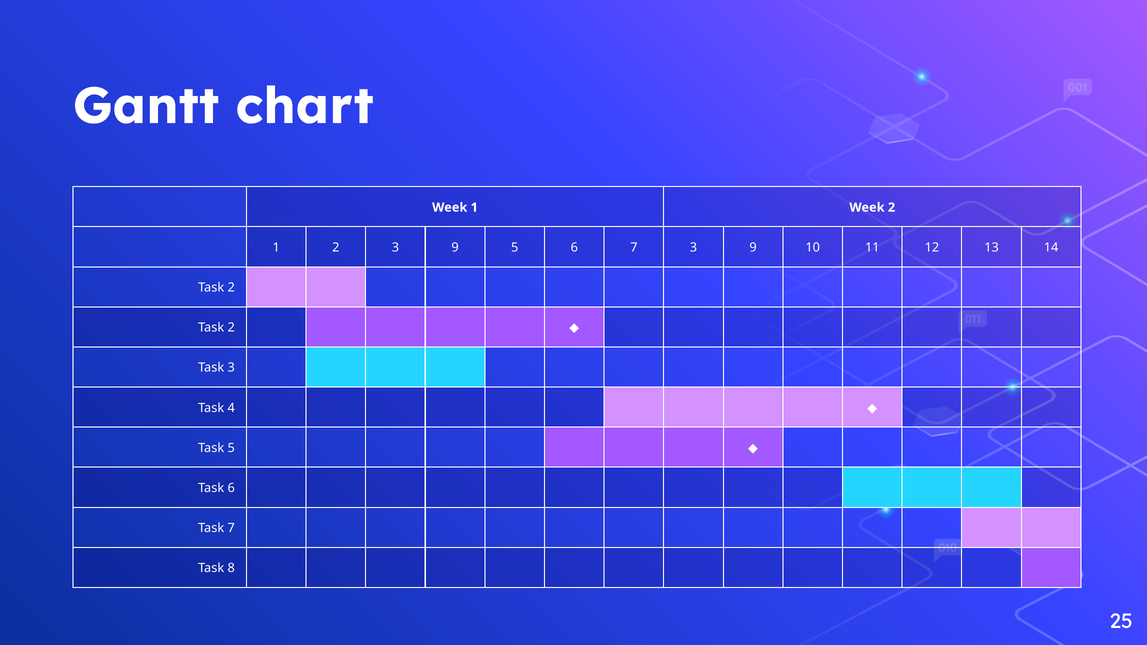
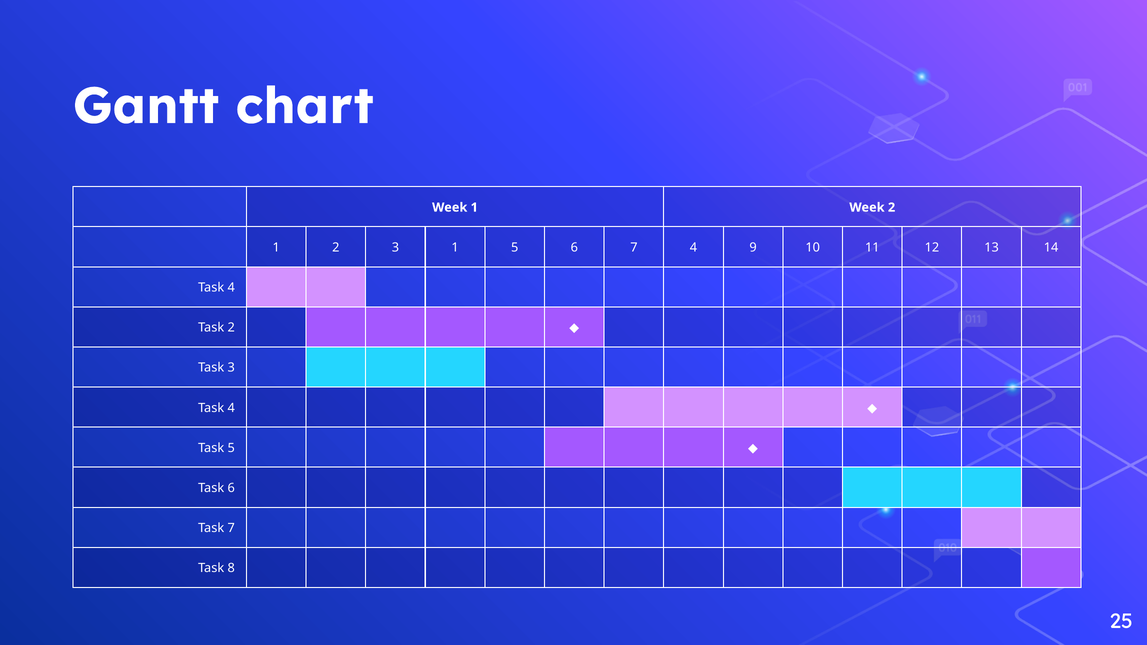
2 3 9: 9 -> 1 (455, 248)
7 3: 3 -> 4 (694, 248)
2: 2 -> 4 (231, 288)
